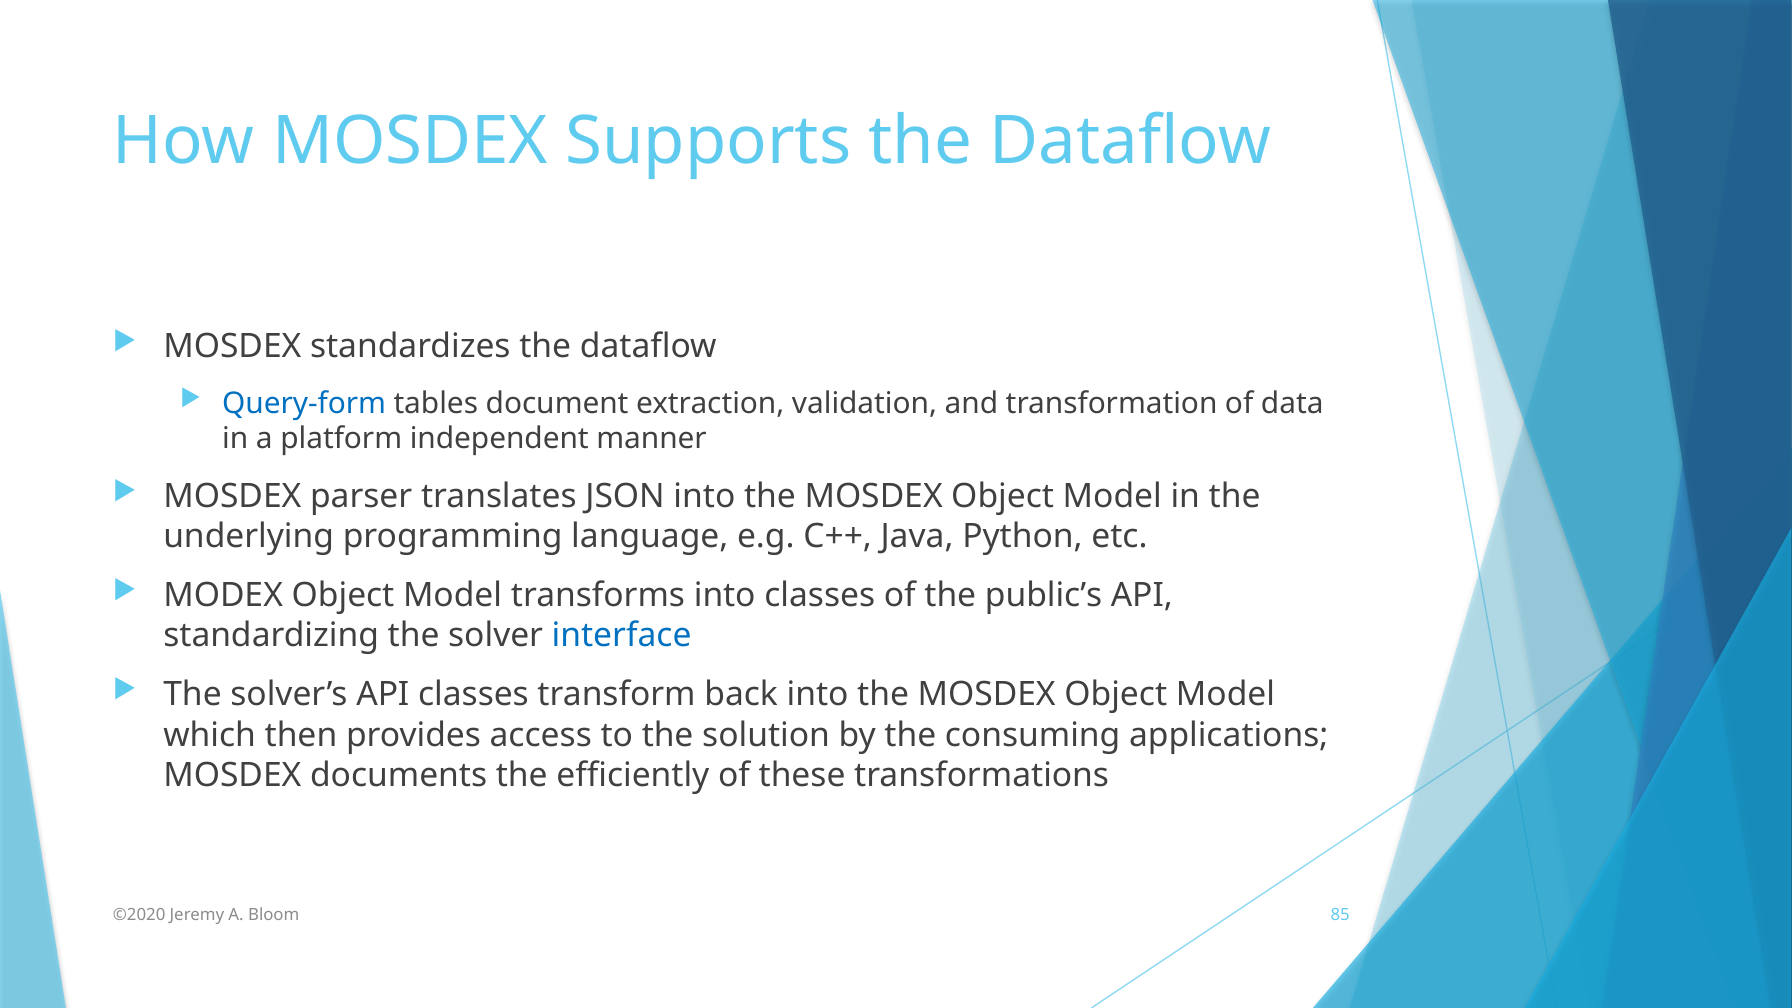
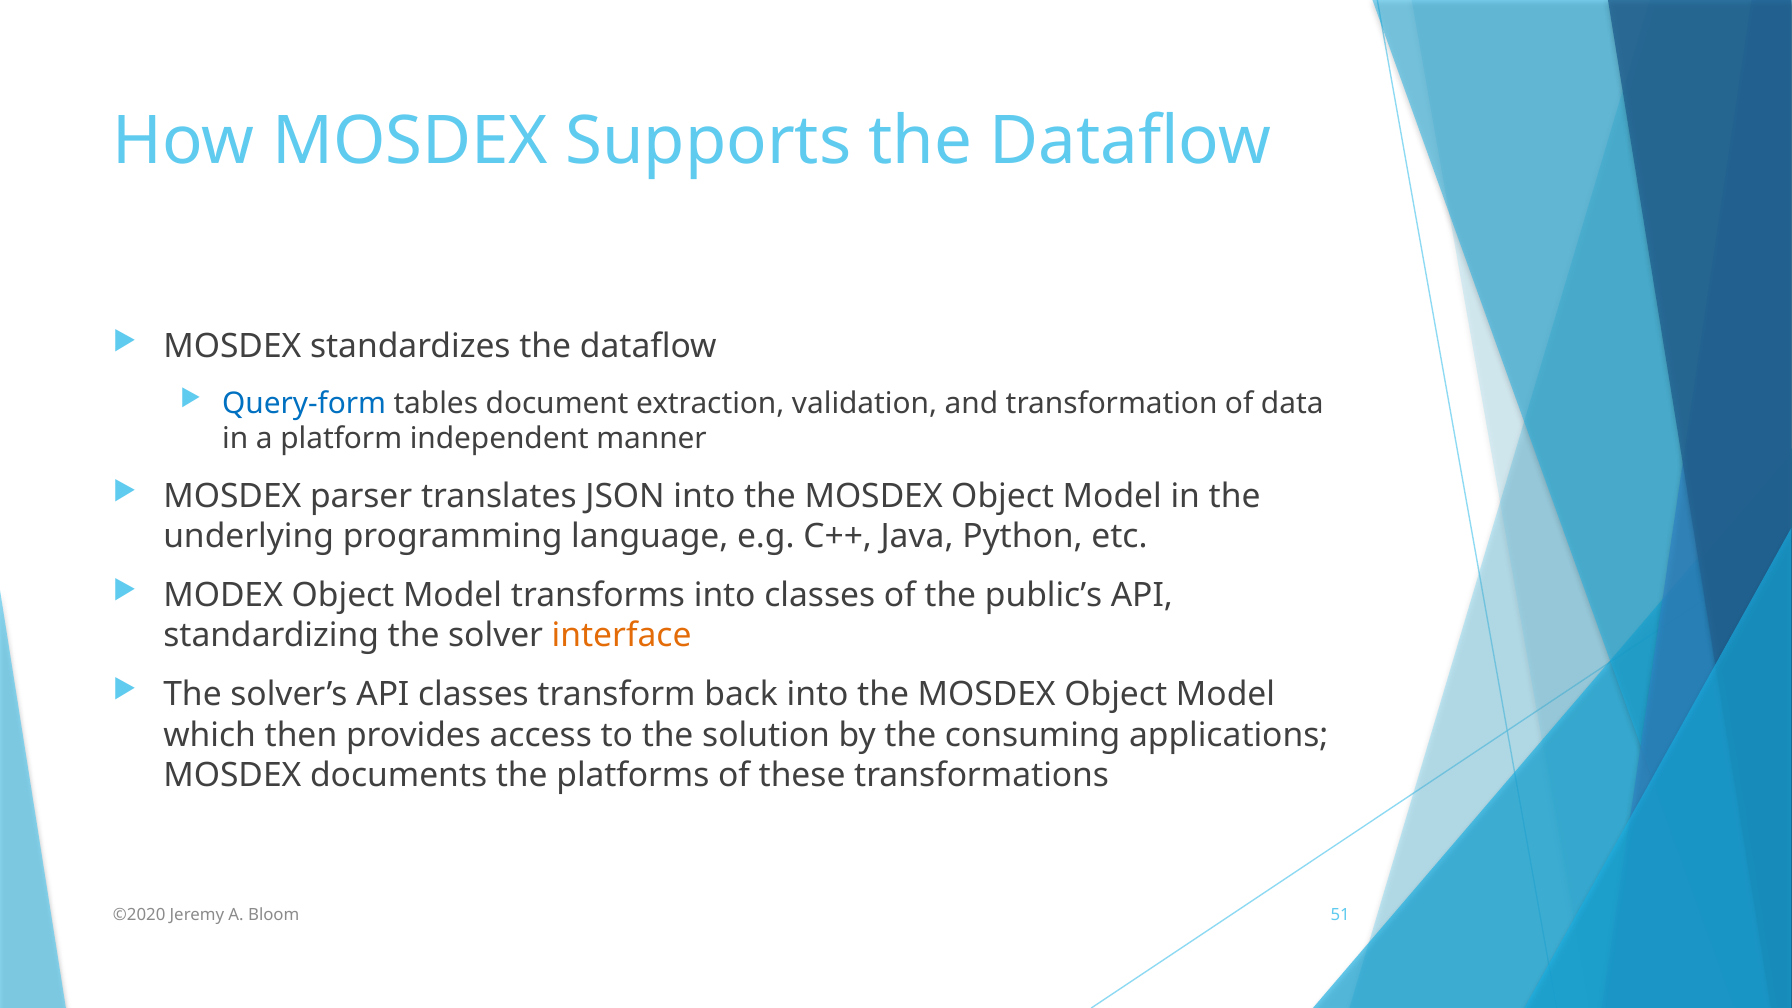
interface colour: blue -> orange (622, 636)
efficiently: efficiently -> platforms (633, 775)
85: 85 -> 51 (1340, 915)
